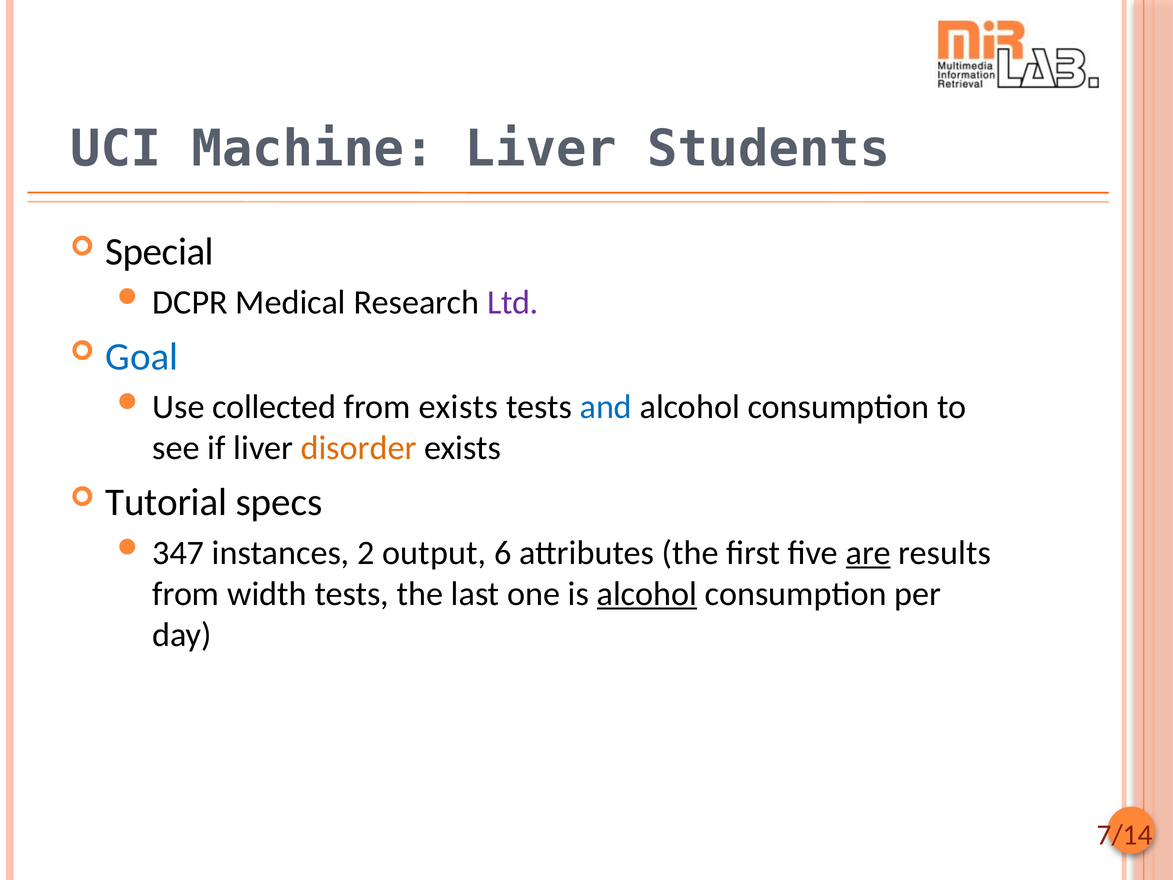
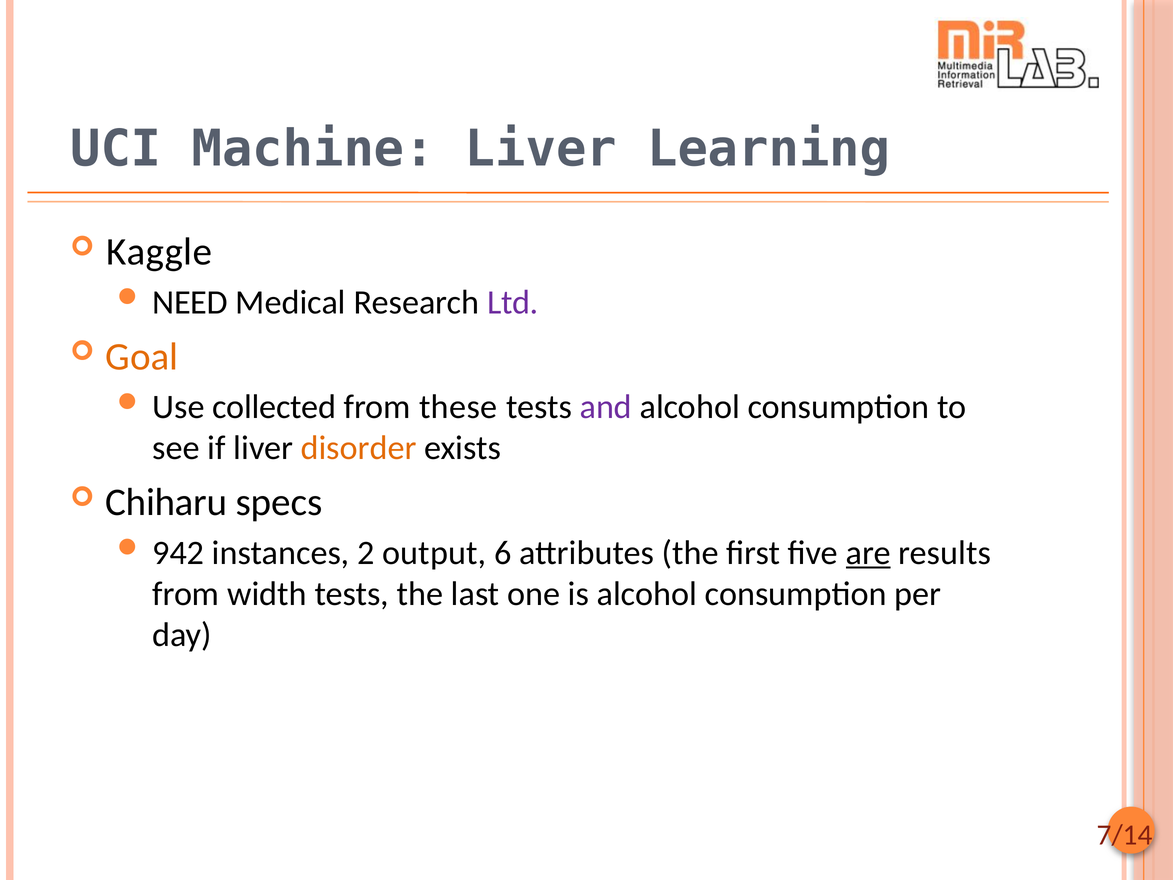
Students: Students -> Learning (769, 149)
Special: Special -> Kaggle (159, 252)
DCPR: DCPR -> NEED (190, 302)
Goal colour: blue -> orange (142, 356)
from exists: exists -> these (458, 407)
and colour: blue -> purple (606, 407)
Tutorial: Tutorial -> Chiharu (166, 502)
347: 347 -> 942 (178, 553)
alcohol underline: present -> none (647, 594)
